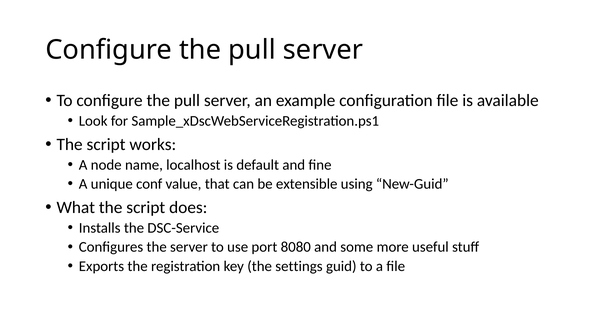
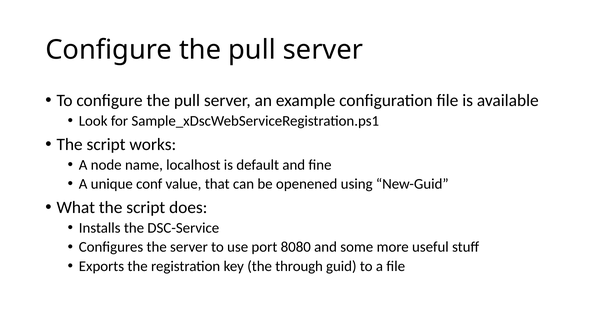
extensible: extensible -> openened (307, 184)
settings: settings -> through (299, 267)
